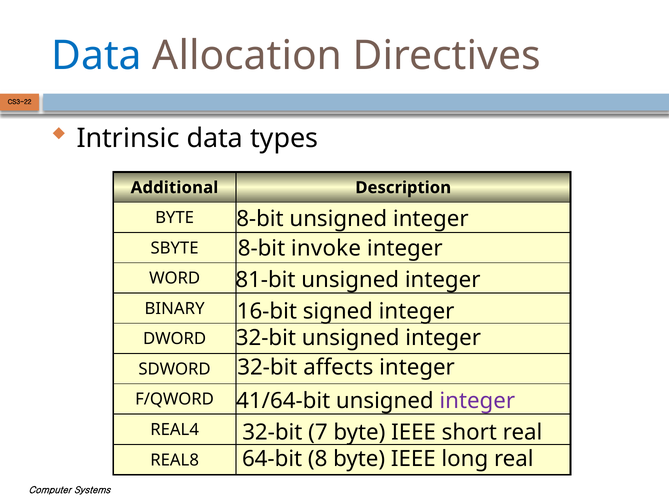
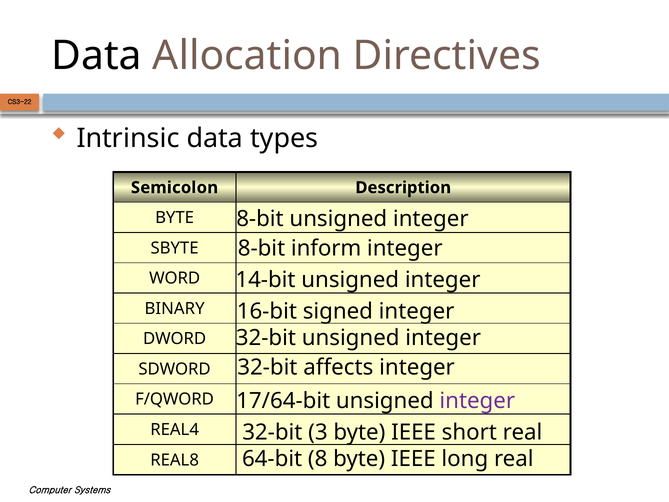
Data colour: blue -> black (97, 56)
Additional: Additional -> Semicolon (174, 188)
invoke: invoke -> inform (326, 248)
81-bit: 81-bit -> 14-bit (265, 280)
41/64-bit: 41/64-bit -> 17/64-bit (283, 401)
7: 7 -> 3 (318, 432)
